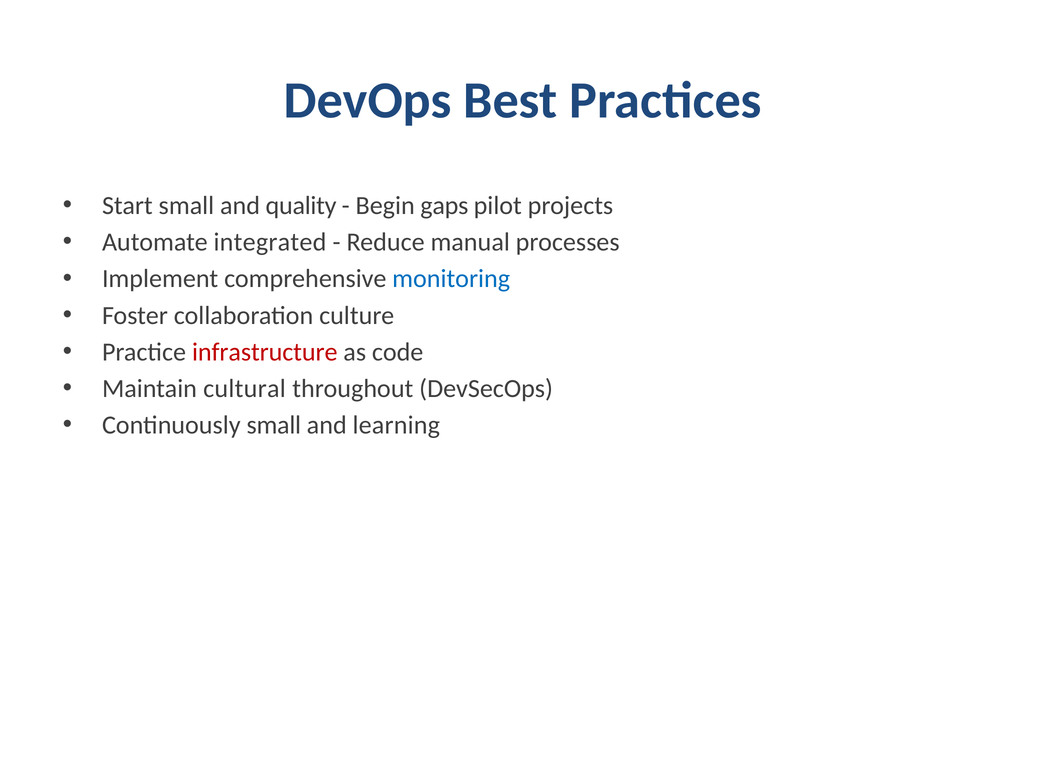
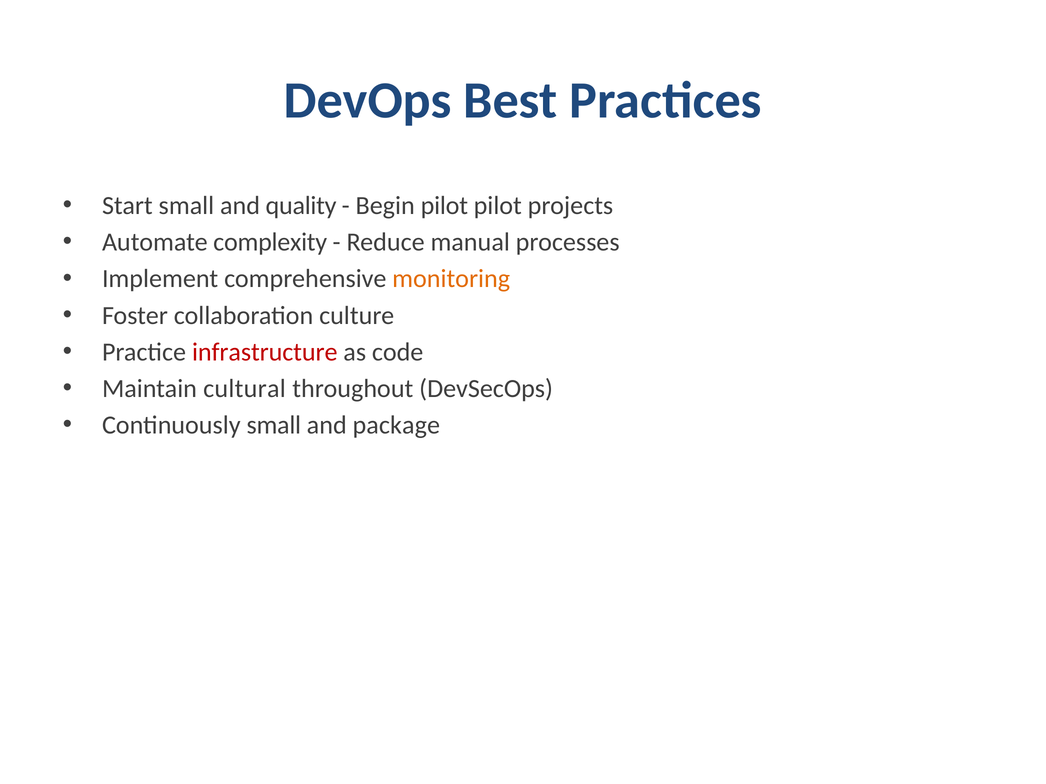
Begin gaps: gaps -> pilot (444, 206)
integrated: integrated -> complexity (270, 242)
monitoring colour: blue -> orange (451, 279)
learning: learning -> package (396, 425)
